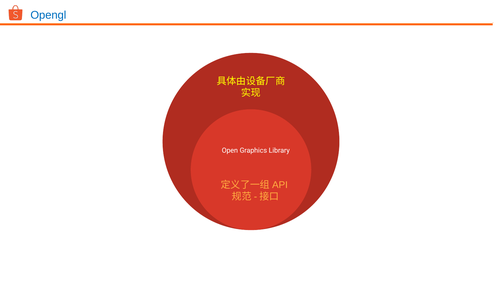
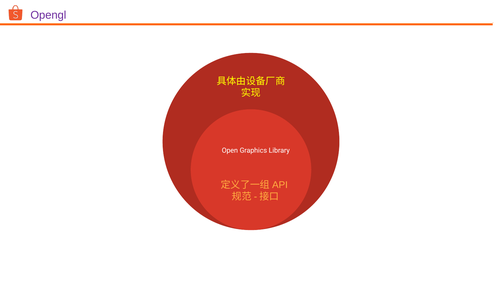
Opengl colour: blue -> purple (48, 15)
